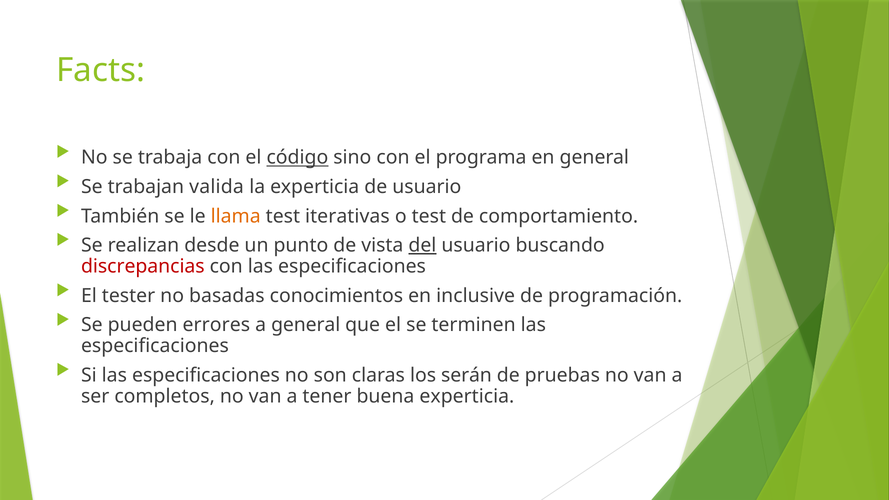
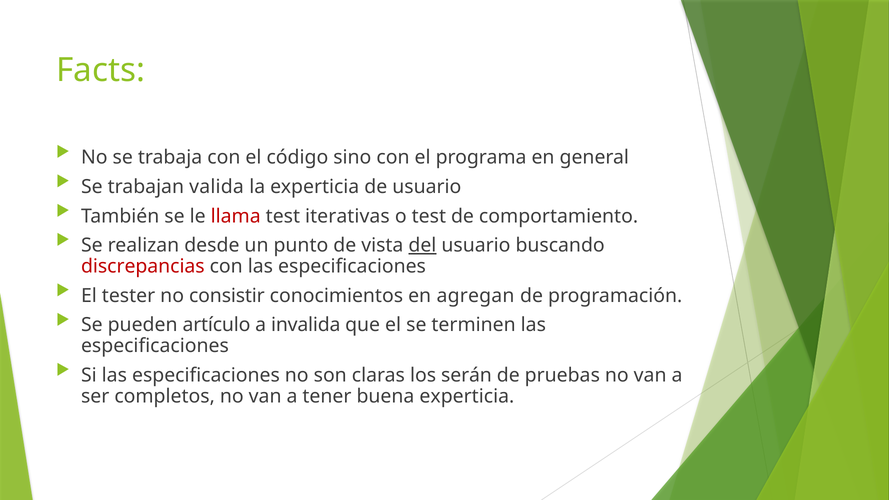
código underline: present -> none (297, 158)
llama colour: orange -> red (236, 216)
basadas: basadas -> consistir (227, 296)
inclusive: inclusive -> agregan (476, 296)
errores: errores -> artículo (216, 325)
a general: general -> invalida (306, 325)
